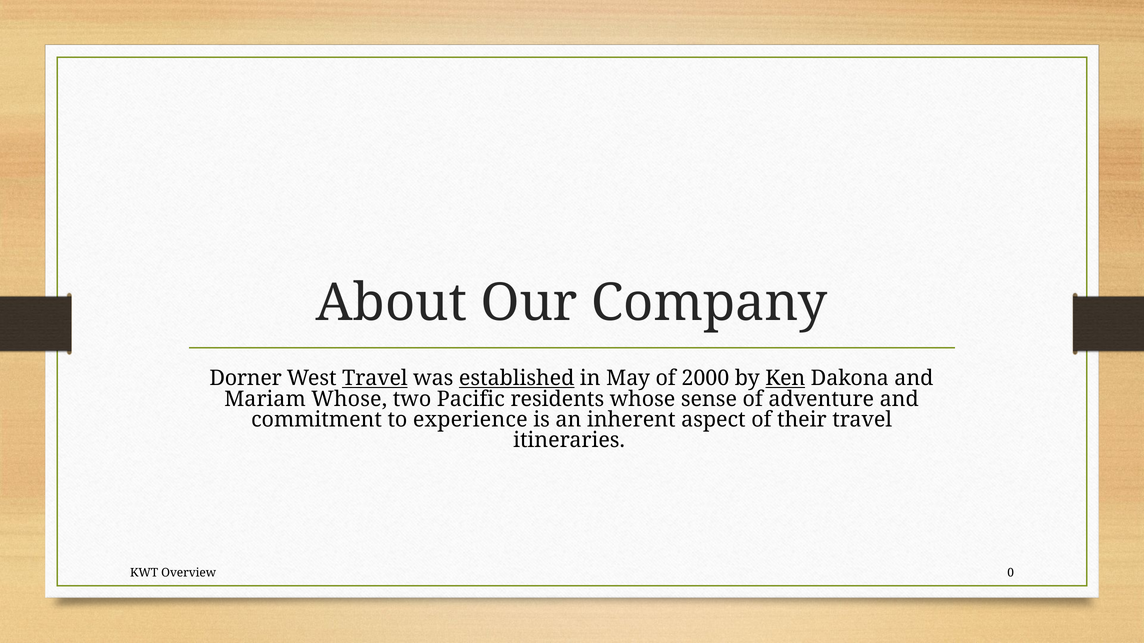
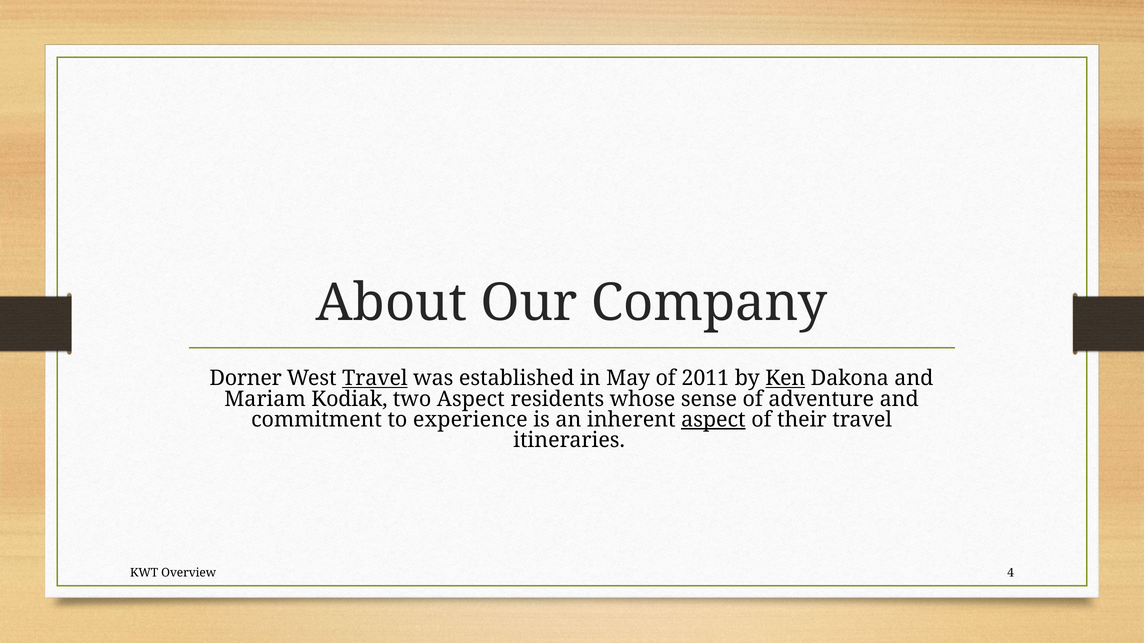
established underline: present -> none (517, 379)
2000: 2000 -> 2011 (705, 379)
Mariam Whose: Whose -> Kodiak (349, 399)
two Pacific: Pacific -> Aspect (471, 399)
aspect underline: none -> present (713, 420)
0: 0 -> 4 (1011, 573)
